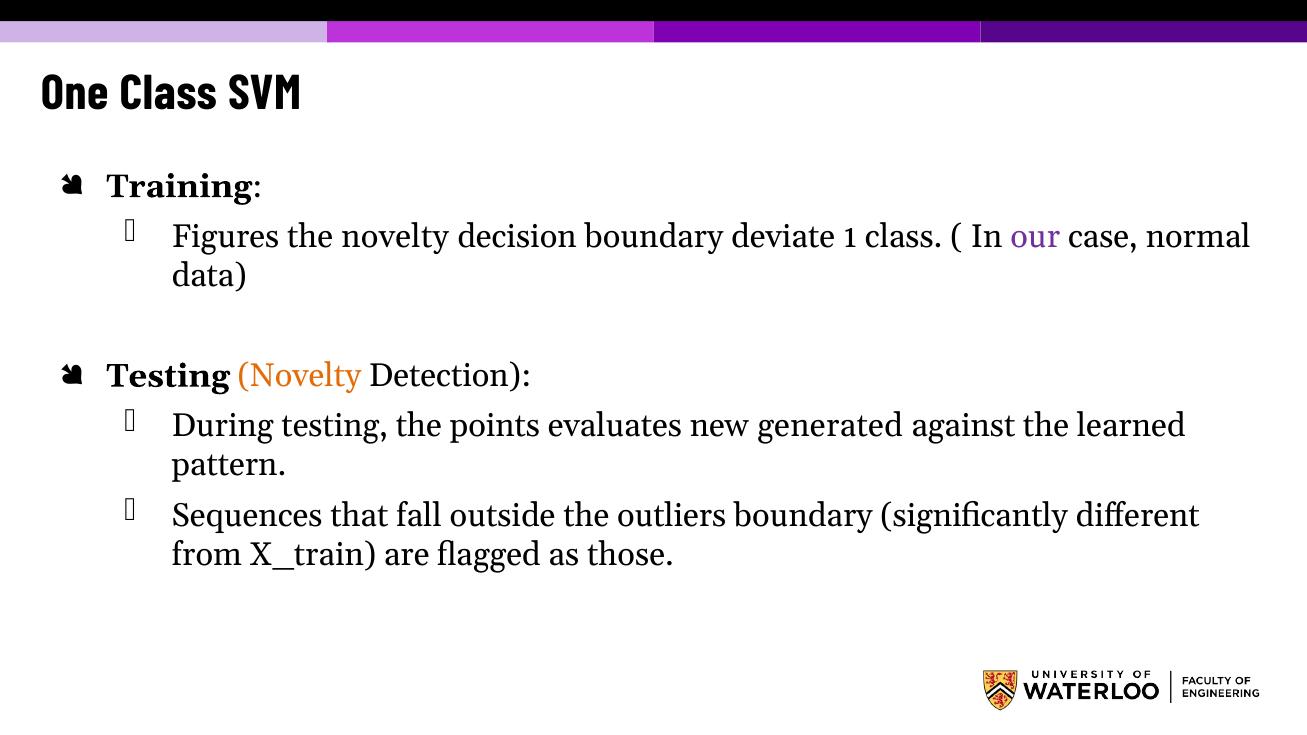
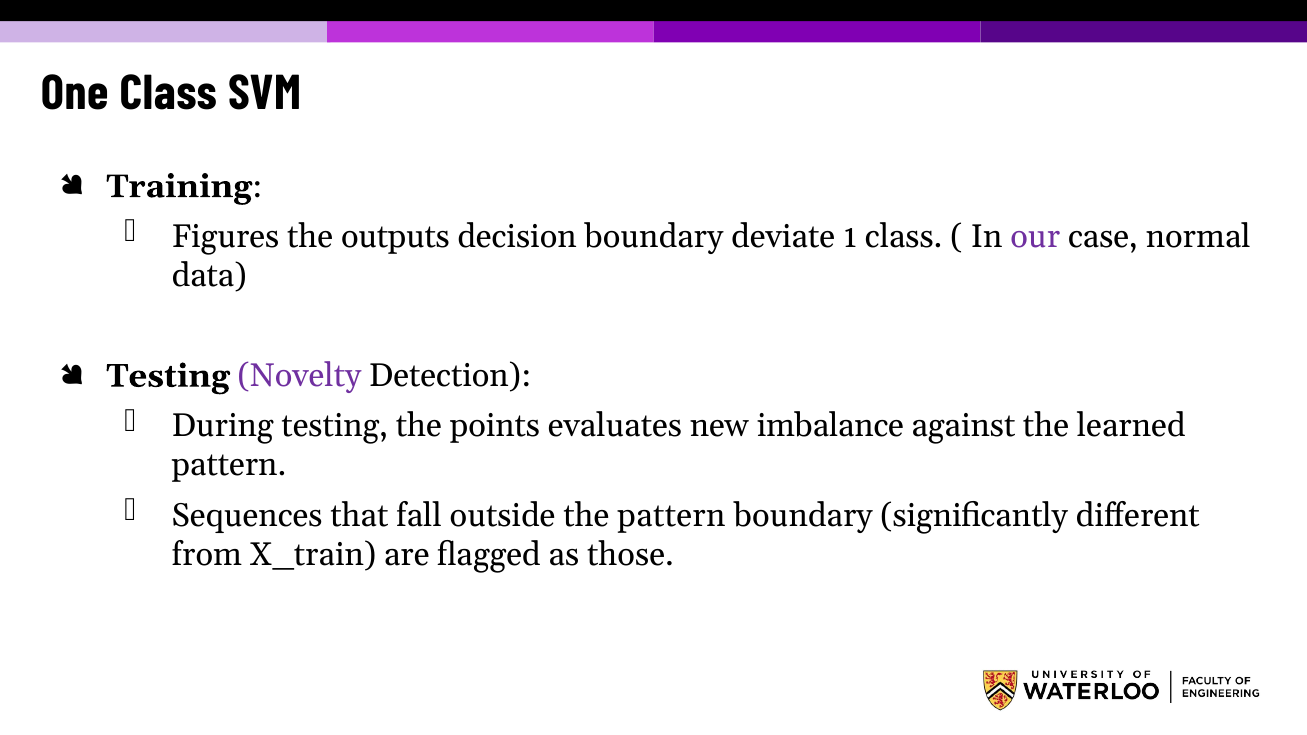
the novelty: novelty -> outputs (395, 237)
Novelty colour: orange -> purple (299, 376)
generated: generated -> imbalance (830, 426)
the outliers: outliers -> pattern (671, 515)
